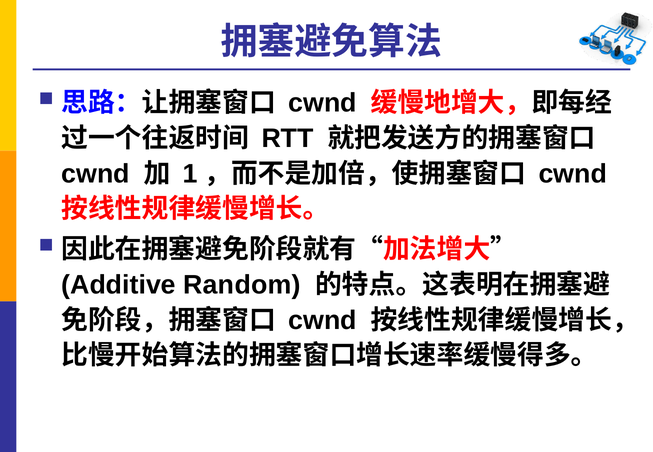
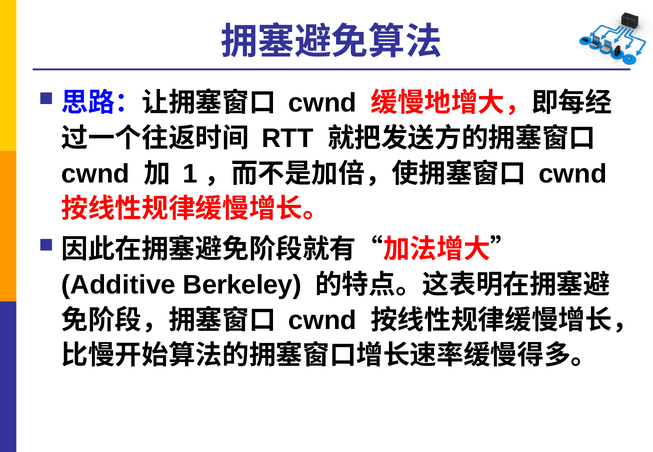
Random: Random -> Berkeley (242, 285)
